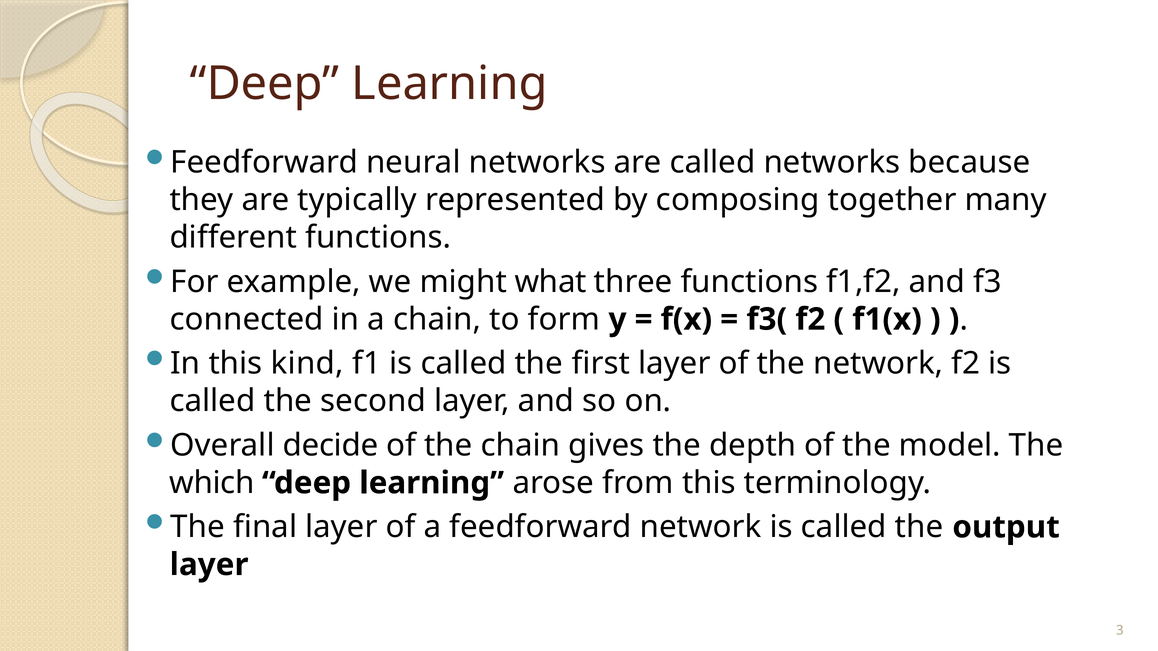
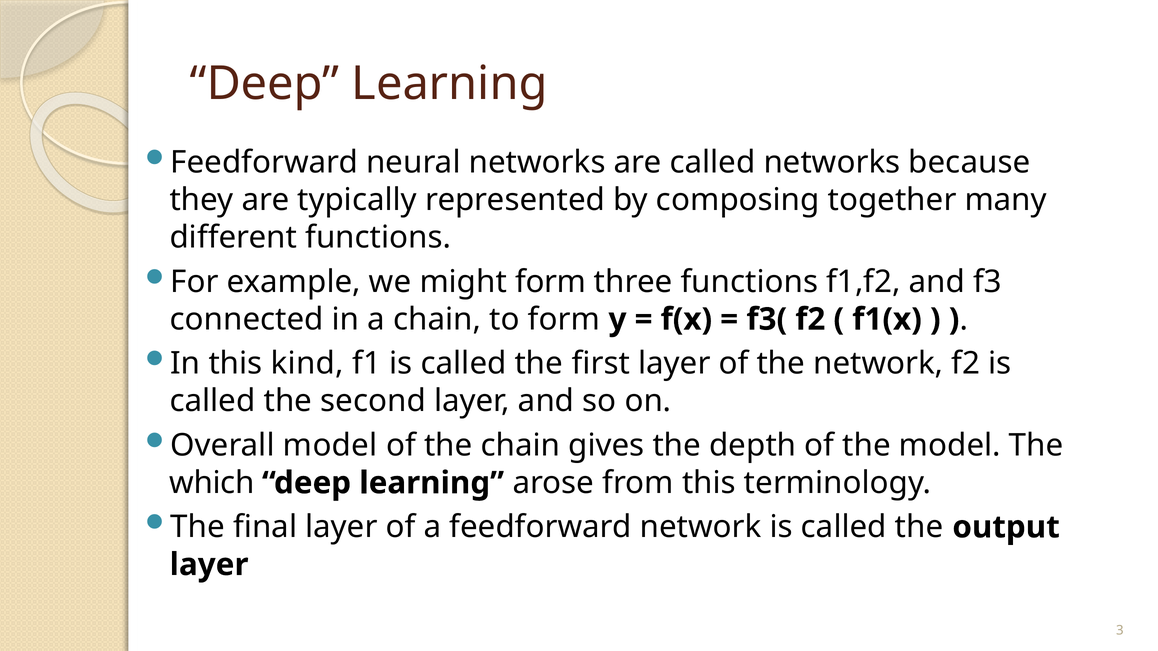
might what: what -> form (551, 282)
Overall decide: decide -> model (330, 446)
